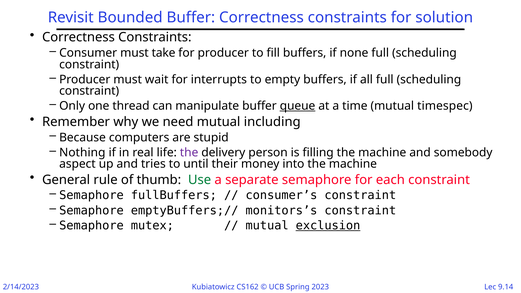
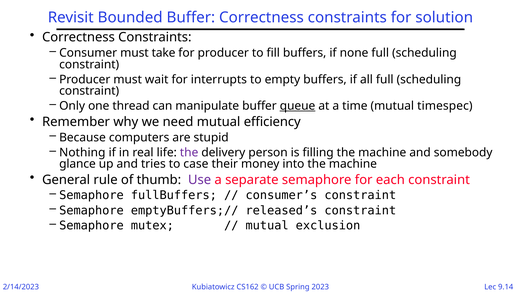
including: including -> efficiency (272, 122)
aspect: aspect -> glance (77, 164)
until: until -> case (196, 164)
Use colour: green -> purple (200, 180)
monitors’s: monitors’s -> released’s (281, 210)
exclusion underline: present -> none (328, 226)
